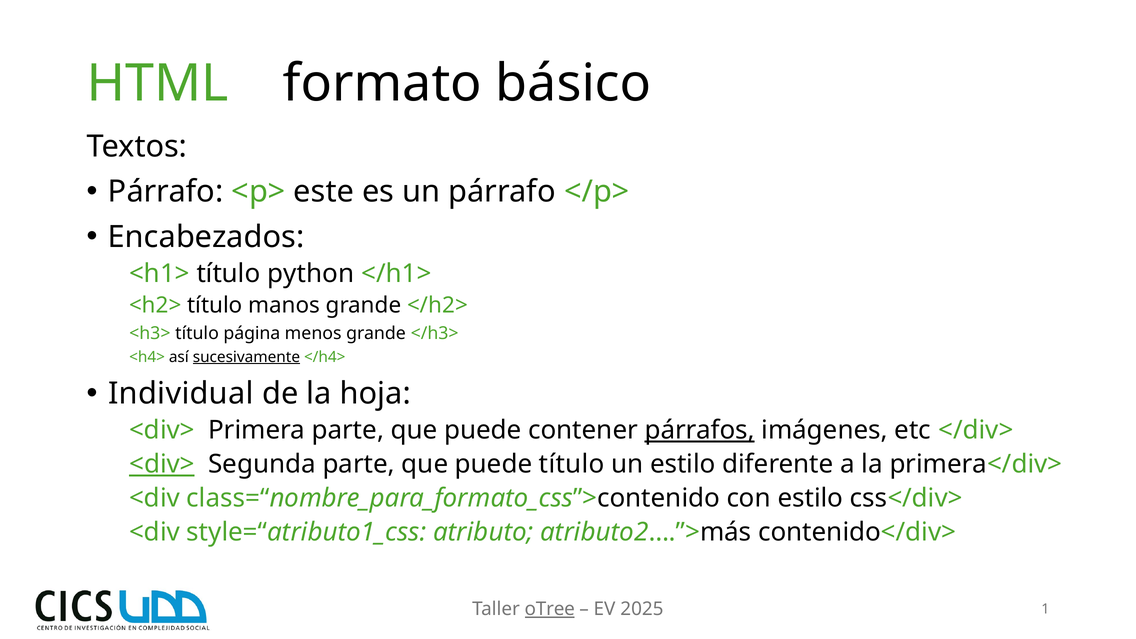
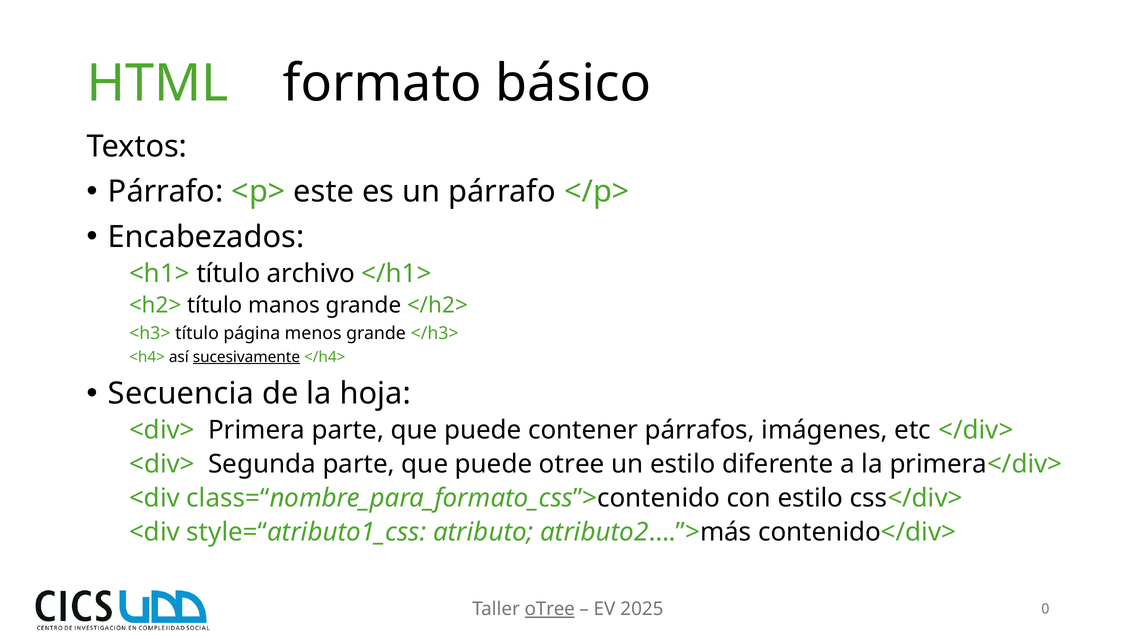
python: python -> archivo (311, 273)
Individual: Individual -> Secuencia (181, 394)
párrafos underline: present -> none (700, 430)
<div> underline: present -> none (162, 464)
puede título: título -> otree (572, 464)
1: 1 -> 0 (1045, 609)
